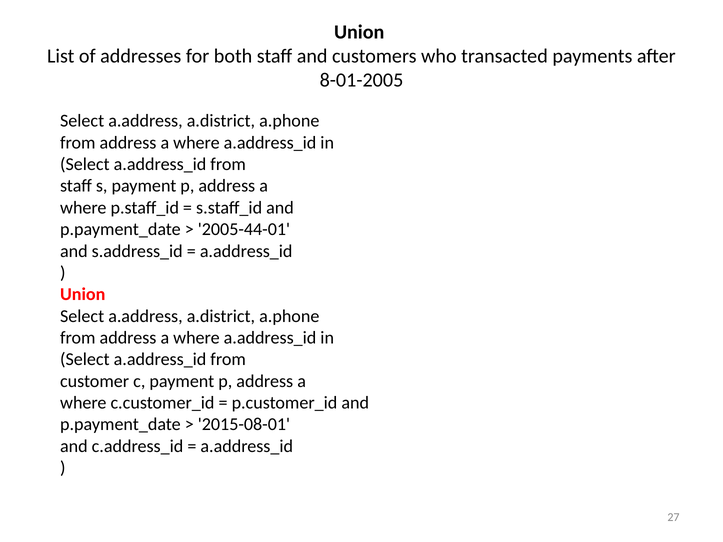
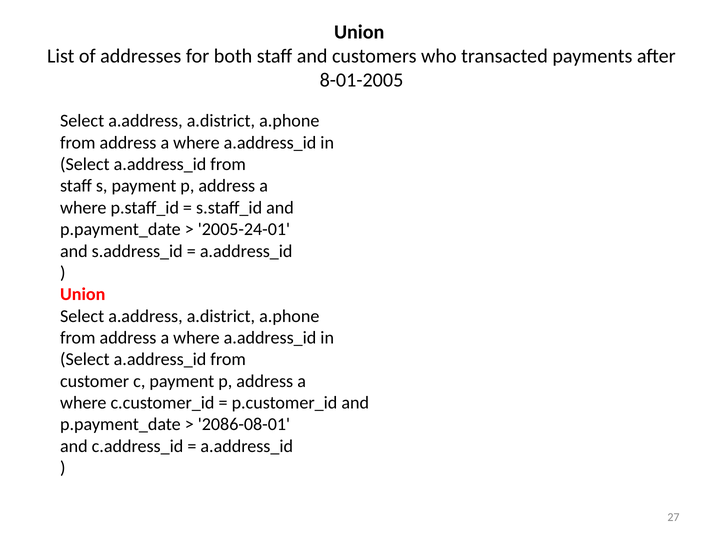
2005-44-01: 2005-44-01 -> 2005-24-01 (244, 229)
2015-08-01: 2015-08-01 -> 2086-08-01 (244, 425)
